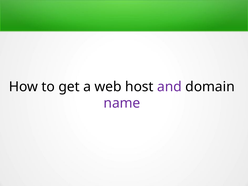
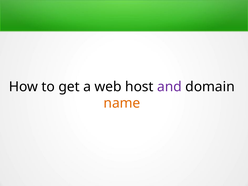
name colour: purple -> orange (122, 103)
